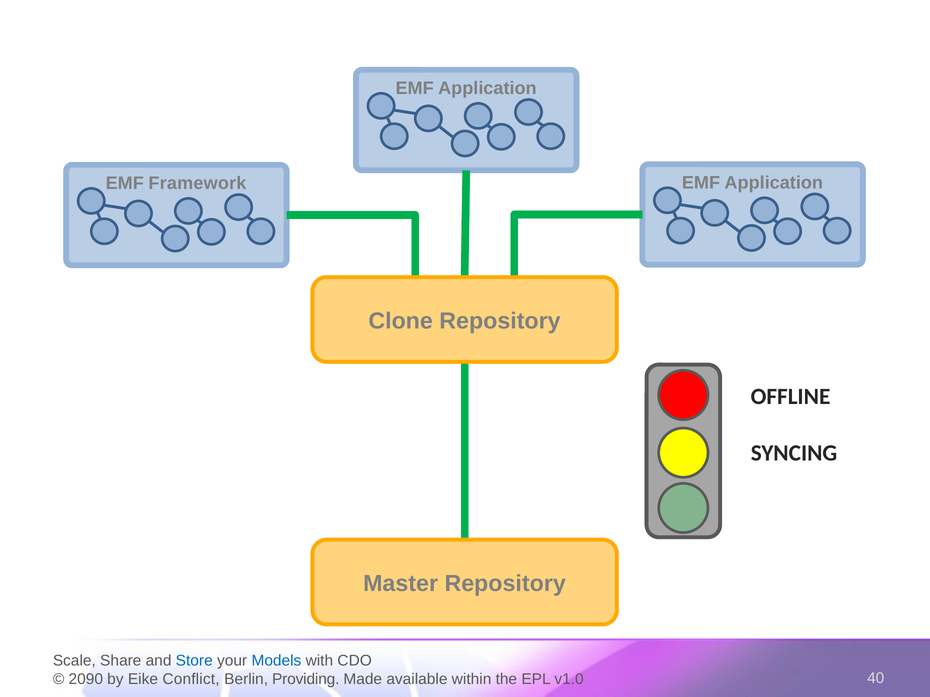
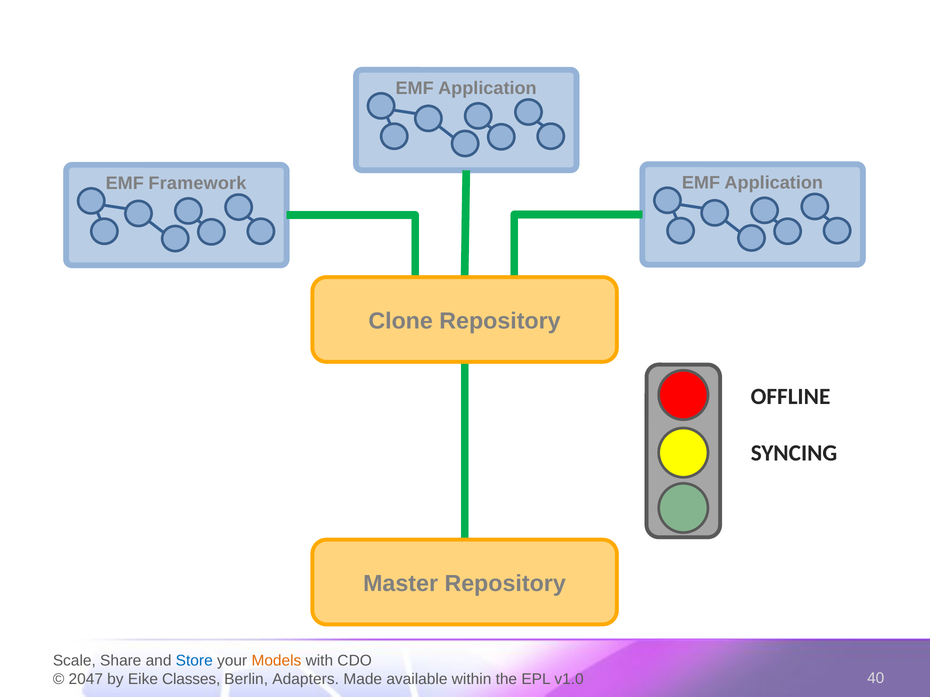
Models colour: blue -> orange (276, 661)
2090: 2090 -> 2047 (86, 680)
Conflict: Conflict -> Classes (191, 680)
Providing: Providing -> Adapters (306, 680)
